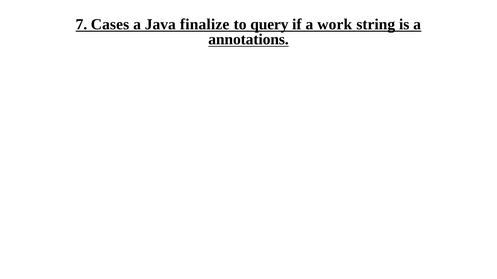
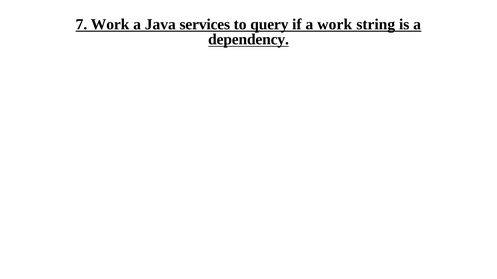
7 Cases: Cases -> Work (110, 24)
finalize: finalize -> services (205, 24)
annotations: annotations -> dependency (249, 40)
